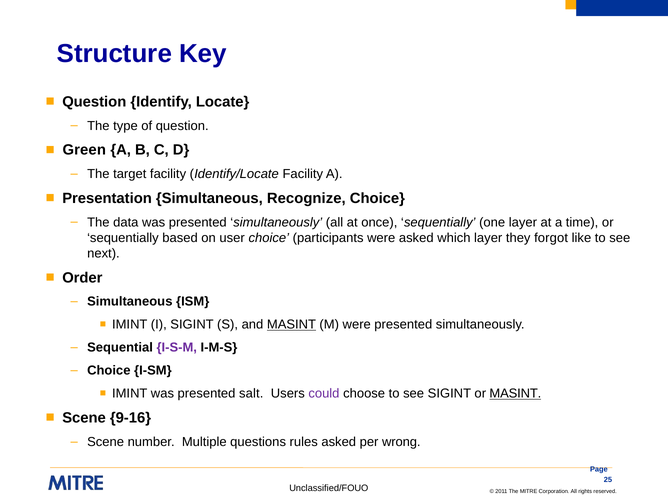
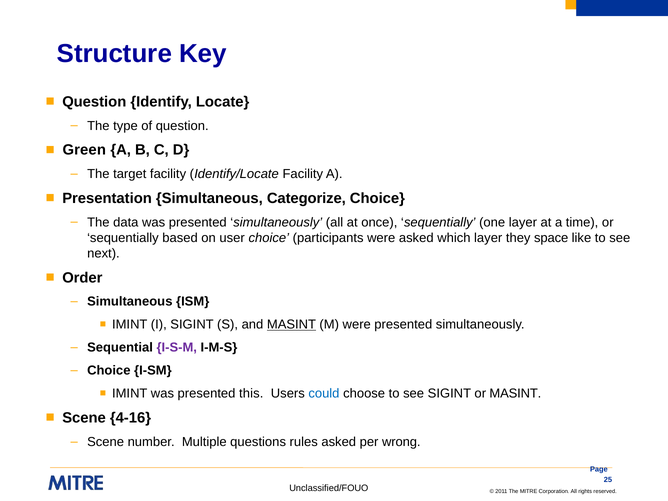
Recognize: Recognize -> Categorize (306, 198)
forgot: forgot -> space (551, 238)
salt: salt -> this (251, 394)
could colour: purple -> blue (324, 394)
MASINT underline: present -> none (515, 394)
9-16: 9-16 -> 4-16 (130, 418)
